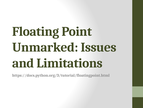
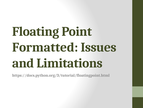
Unmarked: Unmarked -> Formatted (45, 47)
